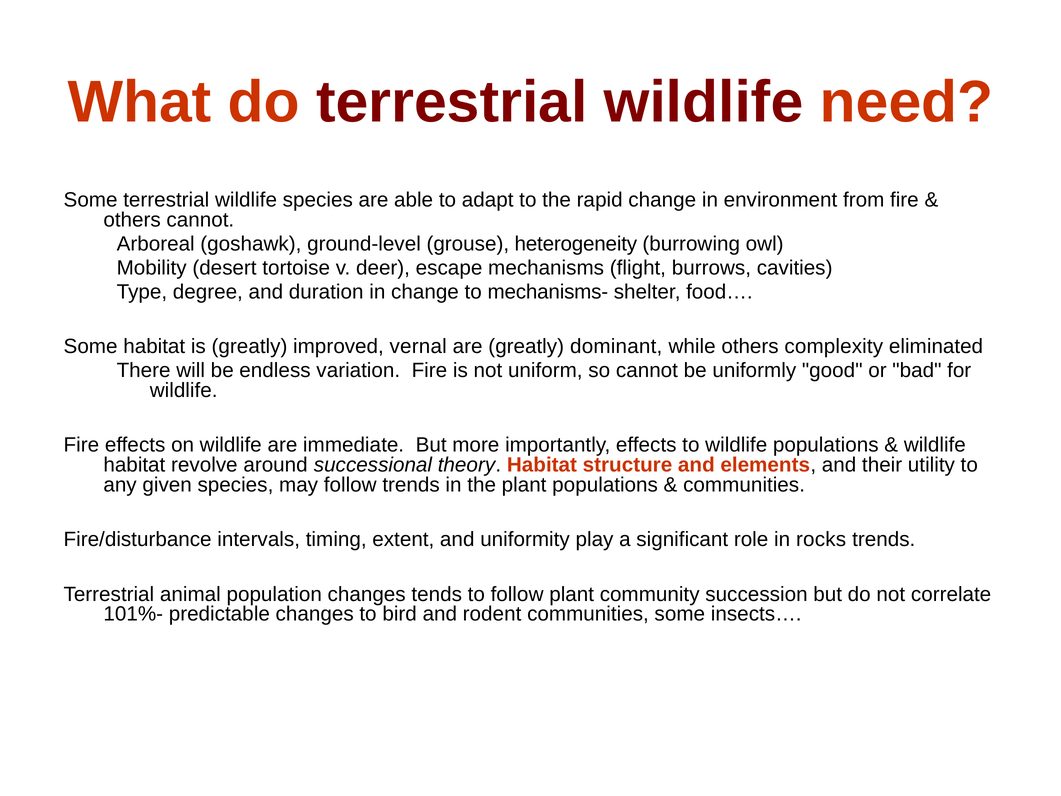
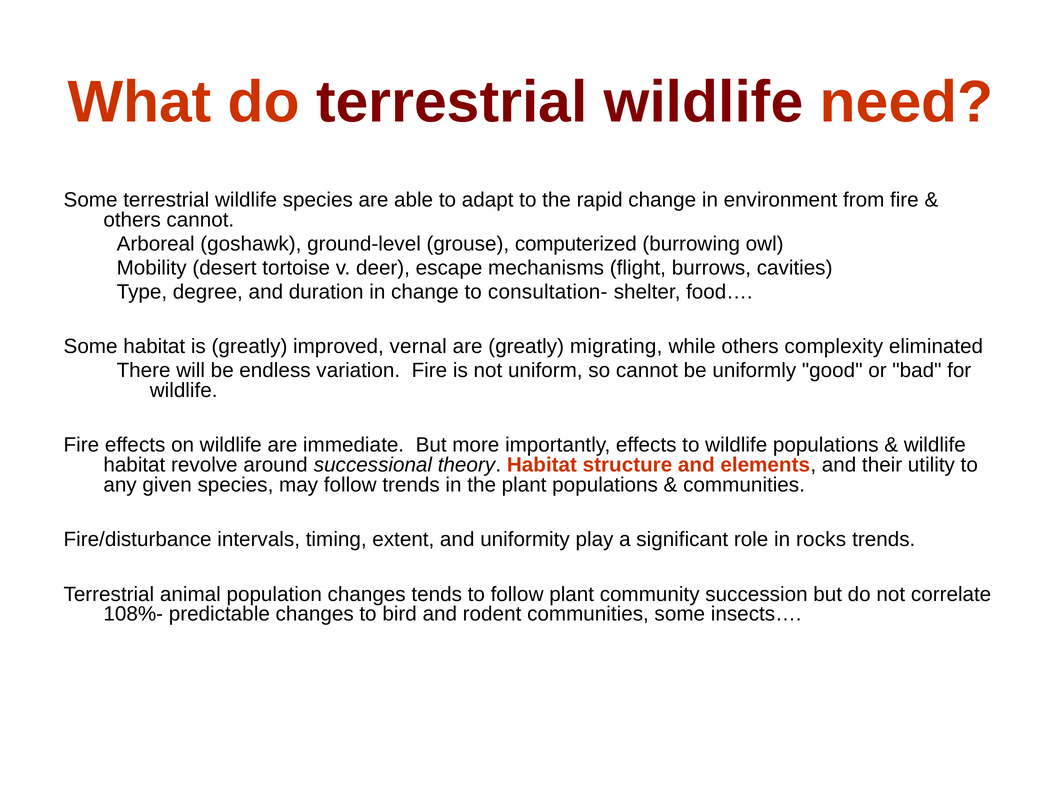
heterogeneity: heterogeneity -> computerized (576, 244)
mechanisms-: mechanisms- -> consultation- (548, 292)
dominant: dominant -> migrating (616, 346)
101%-: 101%- -> 108%- (133, 614)
